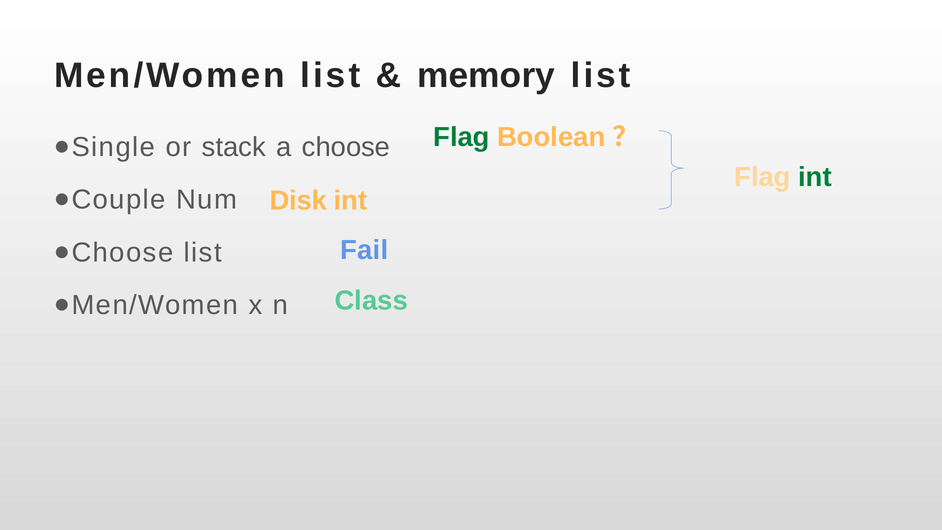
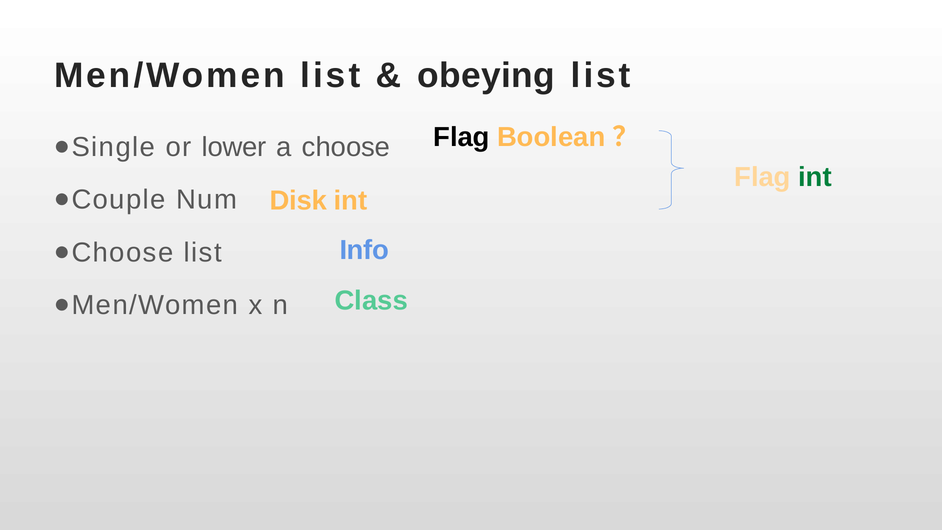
memory: memory -> obeying (486, 76)
Flag colour: green -> black (461, 137)
stack: stack -> lower (234, 147)
Fail: Fail -> Info (364, 250)
